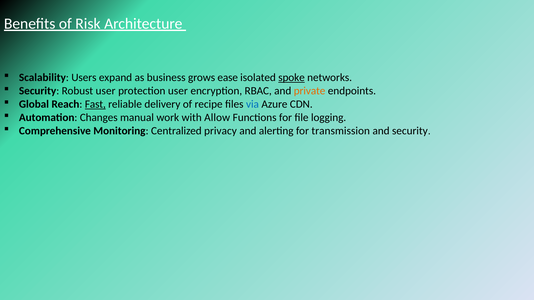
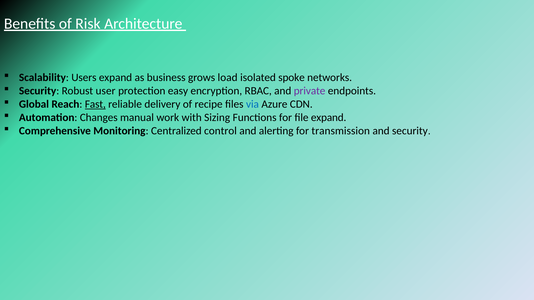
ease: ease -> load (228, 78)
spoke underline: present -> none (292, 78)
protection user: user -> easy (178, 91)
private colour: orange -> purple (310, 91)
Allow: Allow -> Sizing (217, 118)
file logging: logging -> expand (329, 118)
privacy: privacy -> control (220, 131)
